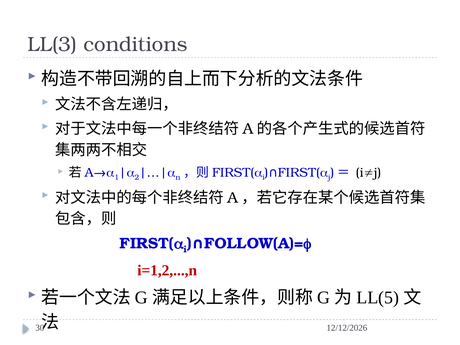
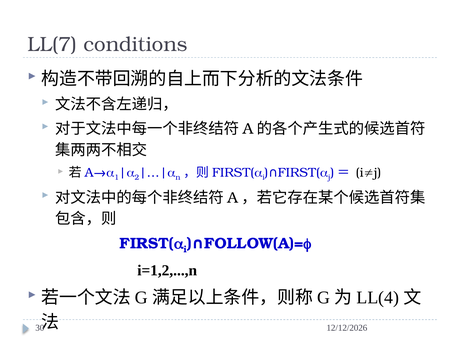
LL(3: LL(3 -> LL(7 (52, 44)
i=1,2,...,n colour: red -> black (167, 270)
LL(5: LL(5 -> LL(4 (378, 298)
